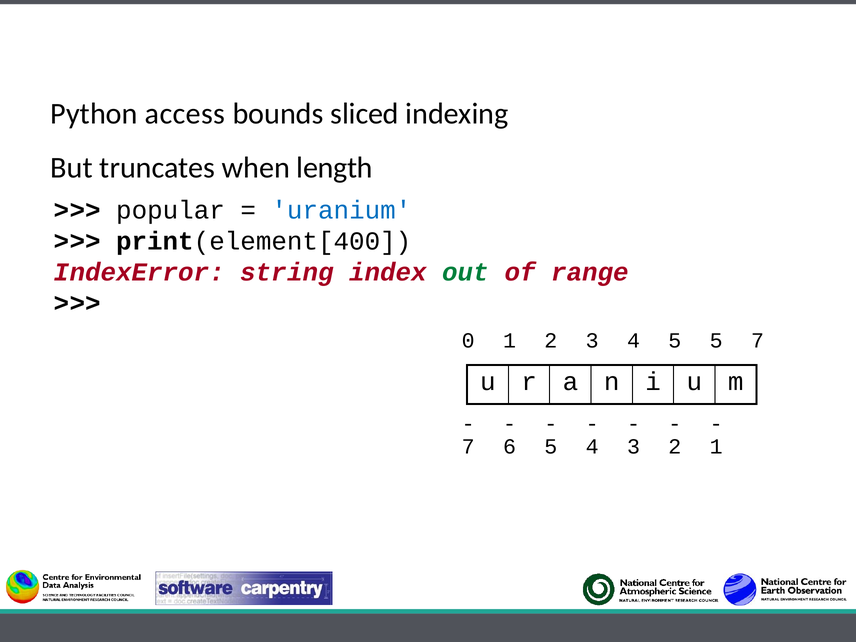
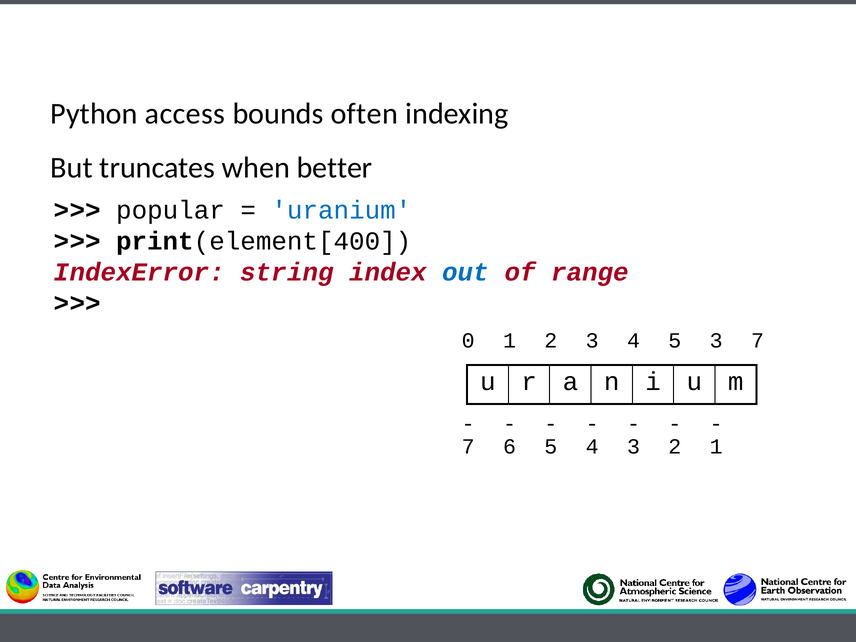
sliced: sliced -> often (364, 114)
length: length -> better (335, 168)
out colour: green -> blue (466, 272)
5 5: 5 -> 3 (716, 341)
